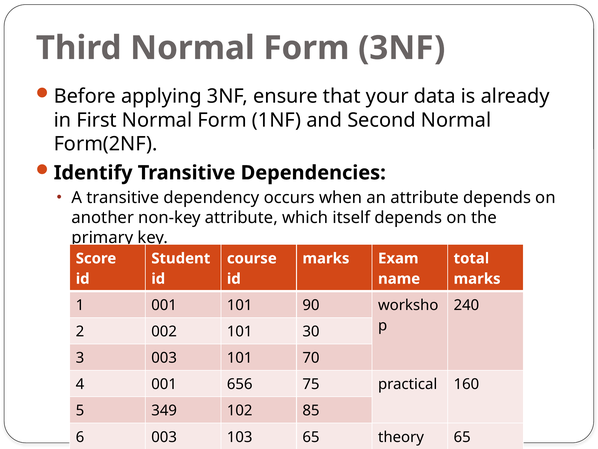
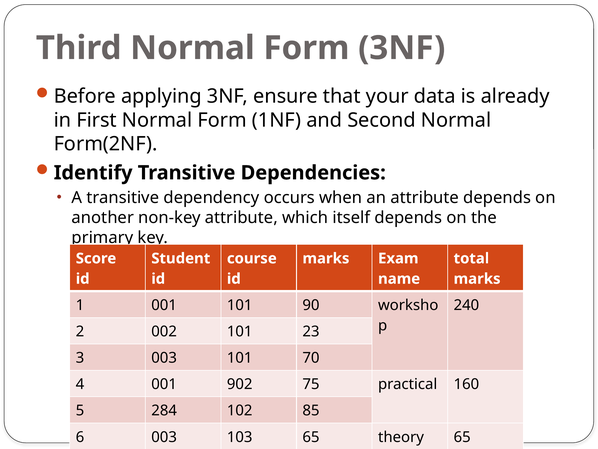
30: 30 -> 23 (311, 331)
656: 656 -> 902 (240, 384)
349: 349 -> 284 (164, 410)
